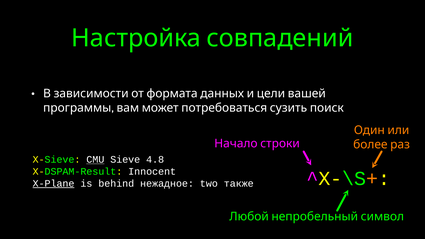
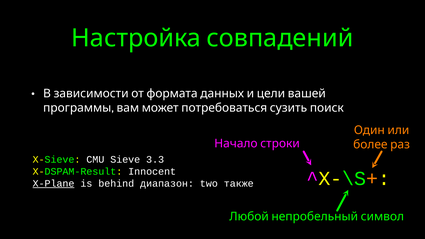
CMU underline: present -> none (95, 160)
4.8: 4.8 -> 3.3 (155, 160)
нежадное: нежадное -> диапазон (167, 183)
